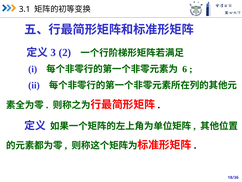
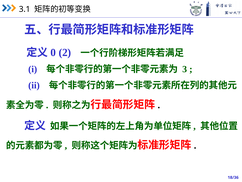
3: 3 -> 0 (53, 52)
6: 6 -> 3 (185, 69)
